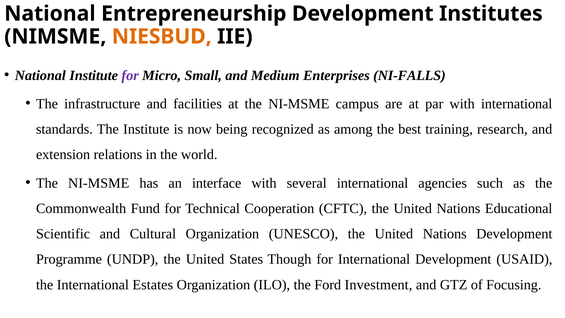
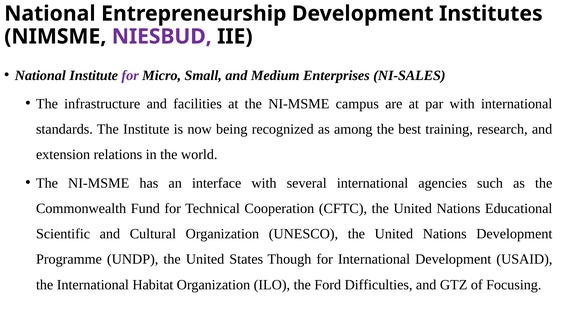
NIESBUD colour: orange -> purple (162, 36)
NI-FALLS: NI-FALLS -> NI-SALES (409, 75)
Estates: Estates -> Habitat (153, 285)
Investment: Investment -> Difficulties (379, 285)
